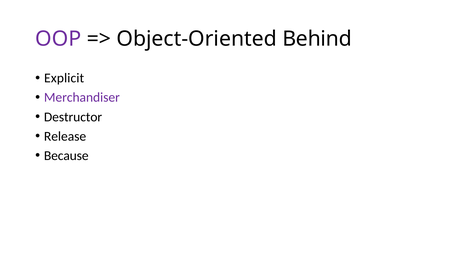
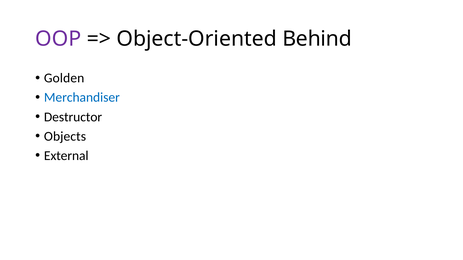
Explicit: Explicit -> Golden (64, 78)
Merchandiser colour: purple -> blue (82, 98)
Release: Release -> Objects (65, 137)
Because: Because -> External (66, 156)
